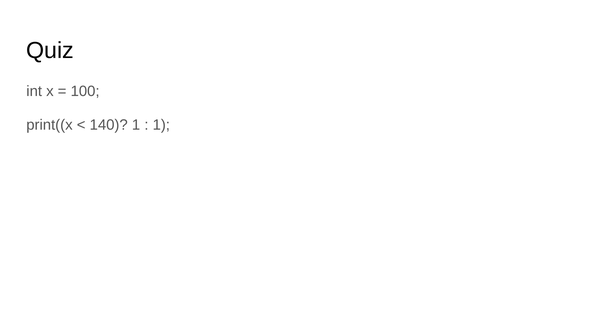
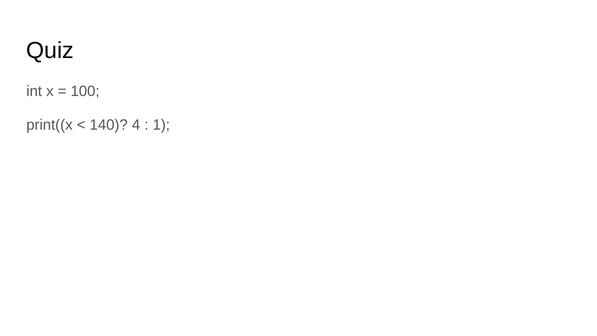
140 1: 1 -> 4 (136, 125)
